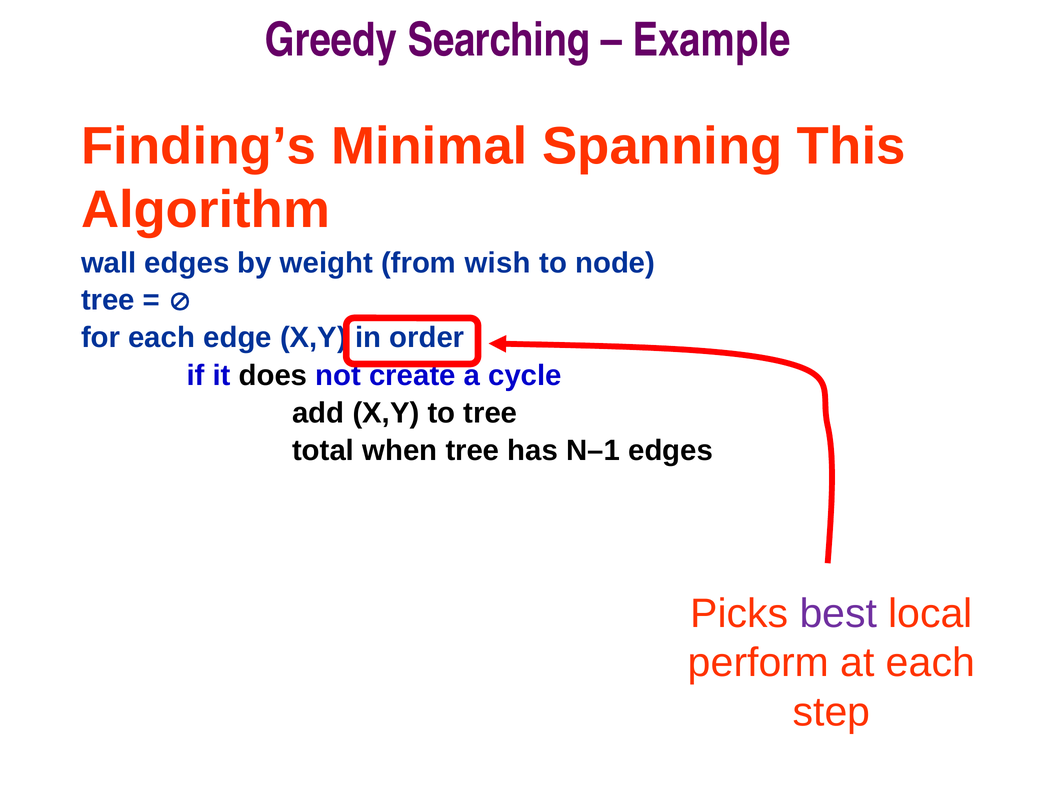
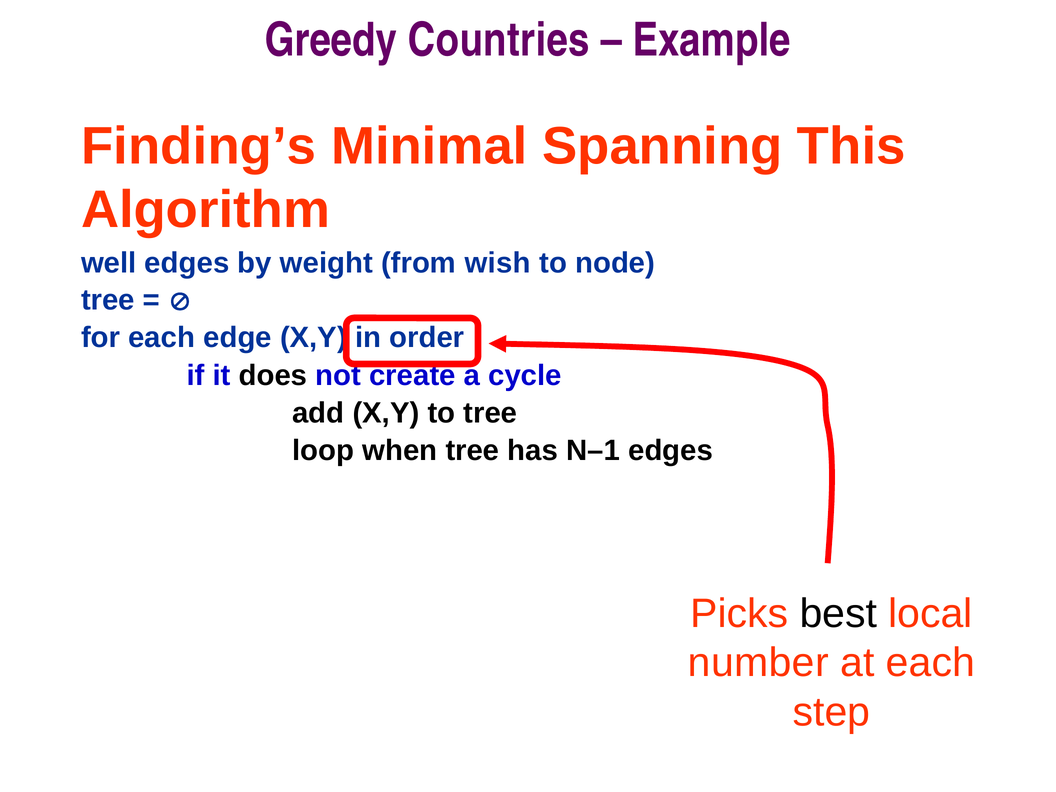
Searching: Searching -> Countries (499, 40)
wall: wall -> well (109, 263)
total: total -> loop (323, 450)
best colour: purple -> black (838, 613)
perform: perform -> number (758, 663)
